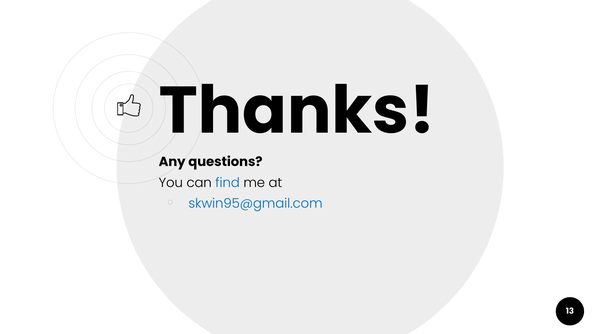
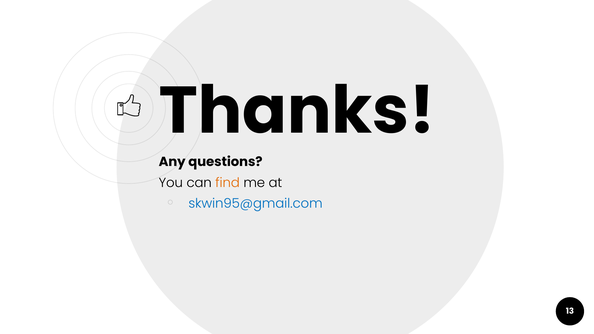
find colour: blue -> orange (228, 183)
